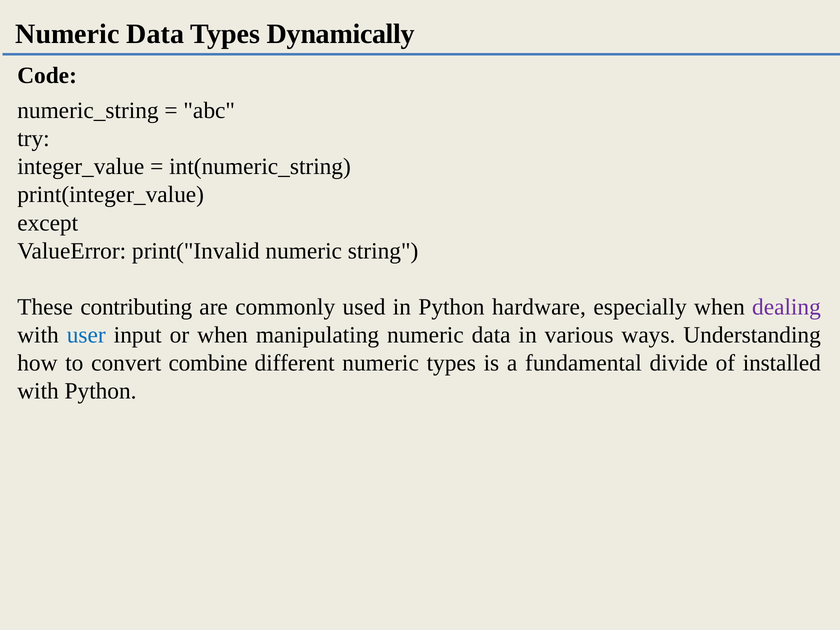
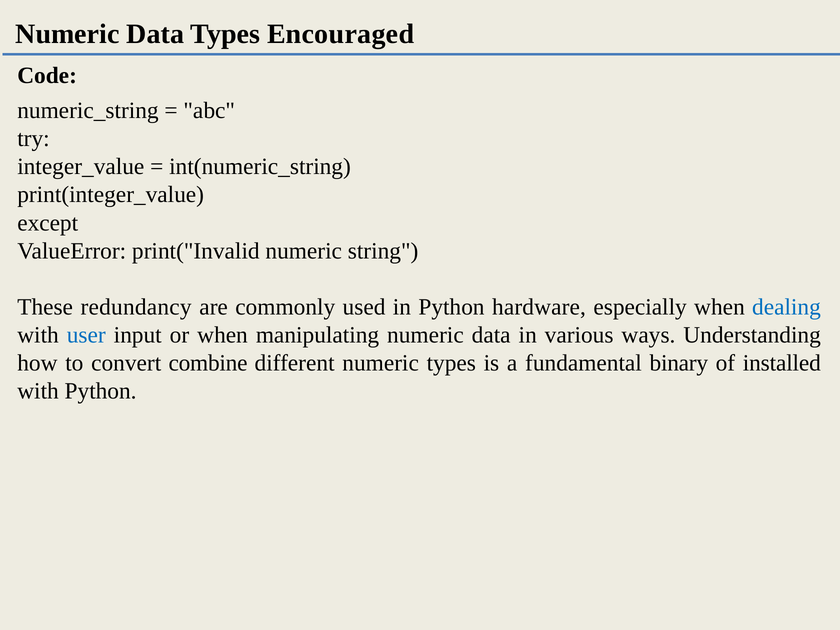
Dynamically: Dynamically -> Encouraged (341, 34)
contributing: contributing -> redundancy (136, 307)
dealing colour: purple -> blue (786, 307)
divide: divide -> binary (679, 363)
